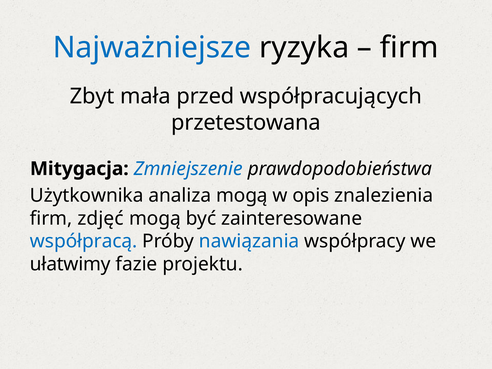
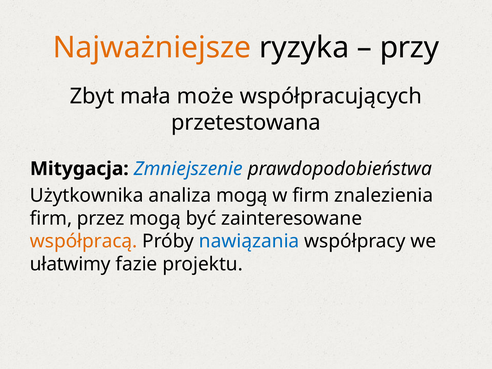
Najważniejsze colour: blue -> orange (152, 48)
firm: firm -> przy (409, 48)
przed: przed -> może (205, 96)
w opis: opis -> firm (311, 196)
zdjęć: zdjęć -> przez (101, 218)
współpracą colour: blue -> orange (84, 241)
